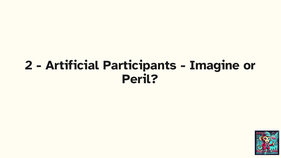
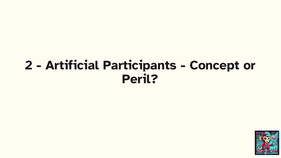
Imagine: Imagine -> Concept (214, 65)
